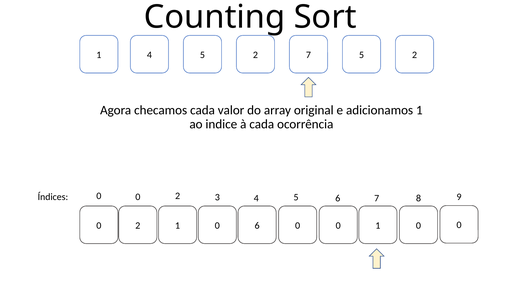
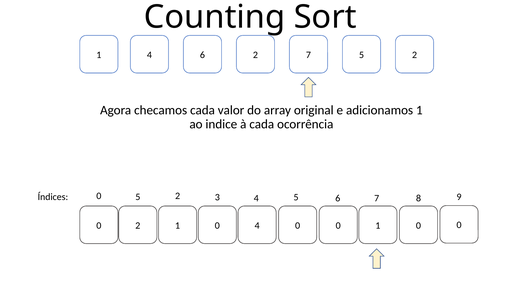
1 4 5: 5 -> 6 (202, 55)
Índices 0 0: 0 -> 5 (138, 197)
0 6: 6 -> 4 (257, 226)
